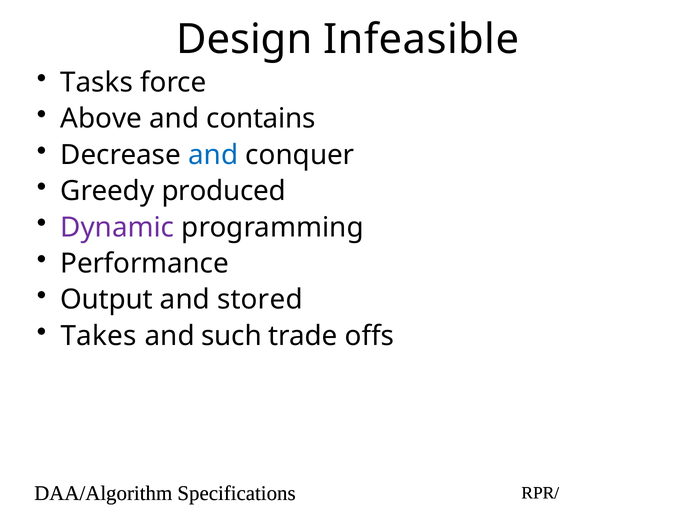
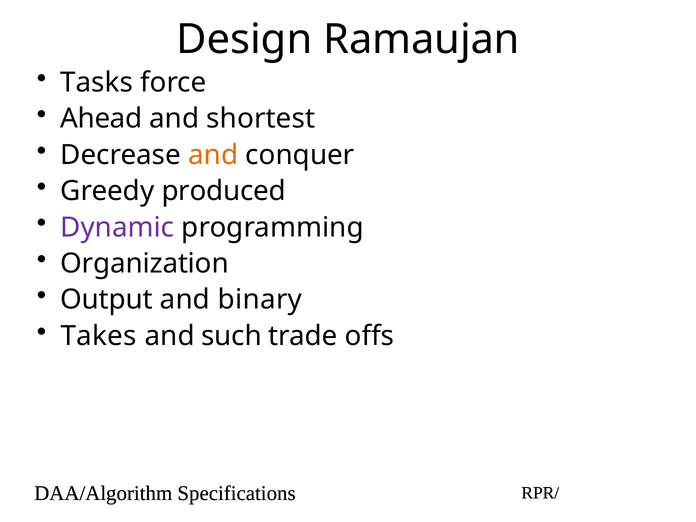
Infeasible: Infeasible -> Ramaujan (421, 40)
Above: Above -> Ahead (101, 119)
contains: contains -> shortest (261, 119)
and colour: blue -> orange (213, 155)
Performance: Performance -> Organization (145, 264)
stored: stored -> binary (260, 300)
